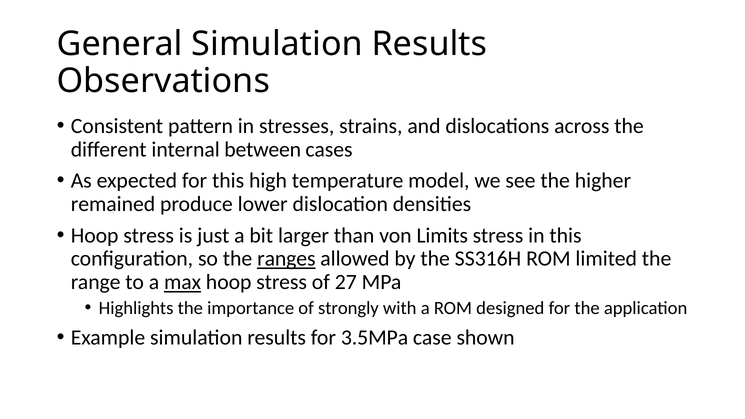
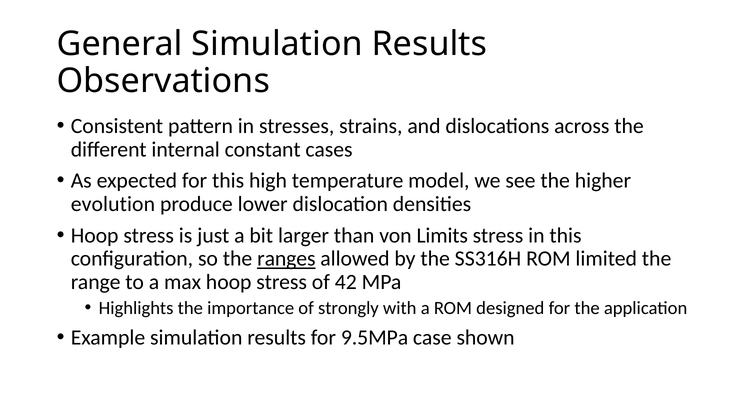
between: between -> constant (263, 149)
remained: remained -> evolution (113, 204)
max underline: present -> none (183, 282)
27: 27 -> 42 (346, 282)
3.5MPa: 3.5MPa -> 9.5MPa (375, 338)
